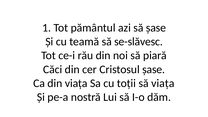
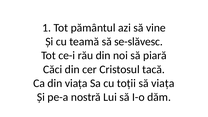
să șase: șase -> vine (156, 28)
Cristosul șase: șase -> tacă (154, 69)
